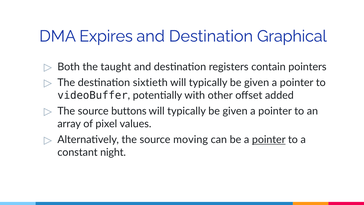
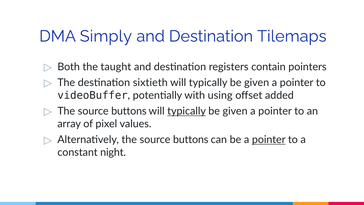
Expires: Expires -> Simply (106, 36)
Graphical: Graphical -> Tilemaps (292, 36)
other: other -> using (220, 95)
typically underline: none -> present (187, 111)
Alternatively the source moving: moving -> buttons (191, 140)
